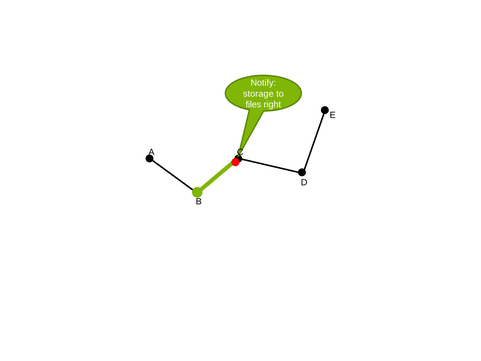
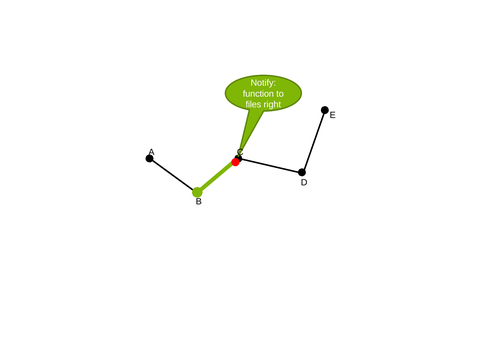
storage: storage -> function (258, 94)
